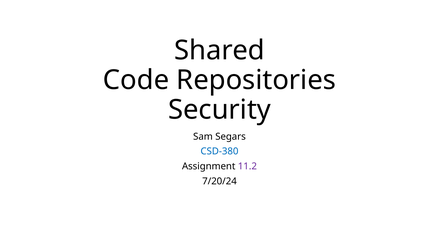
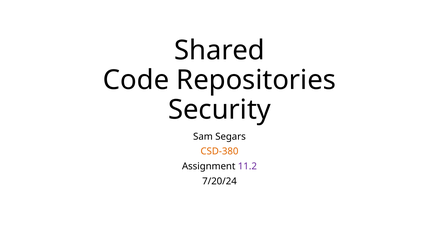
CSD-380 colour: blue -> orange (219, 151)
